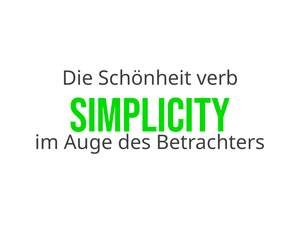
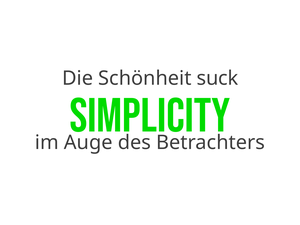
verb: verb -> suck (217, 78)
